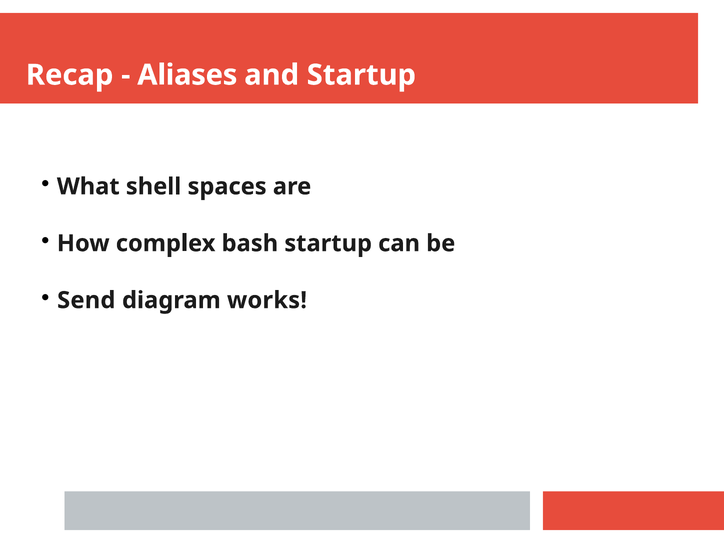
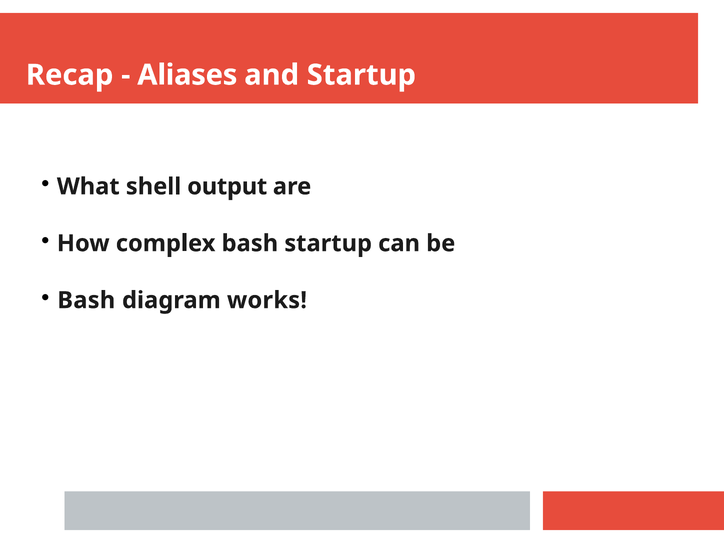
spaces: spaces -> output (227, 187)
Send: Send -> Bash (86, 300)
